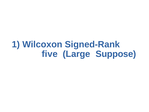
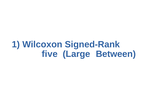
Suppose: Suppose -> Between (116, 54)
